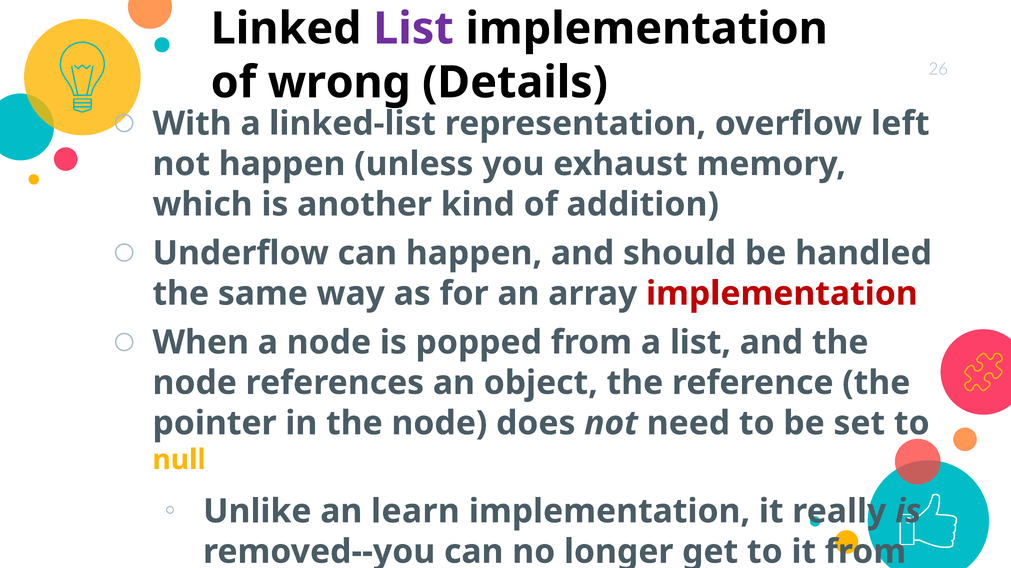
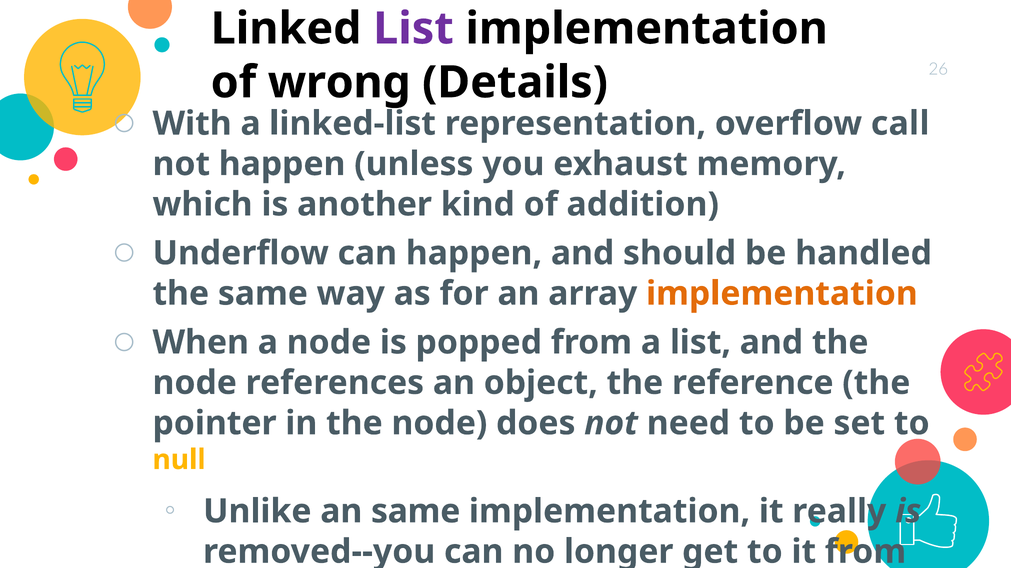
left: left -> call (900, 124)
implementation colour: red -> orange (782, 294)
an learn: learn -> same (416, 512)
